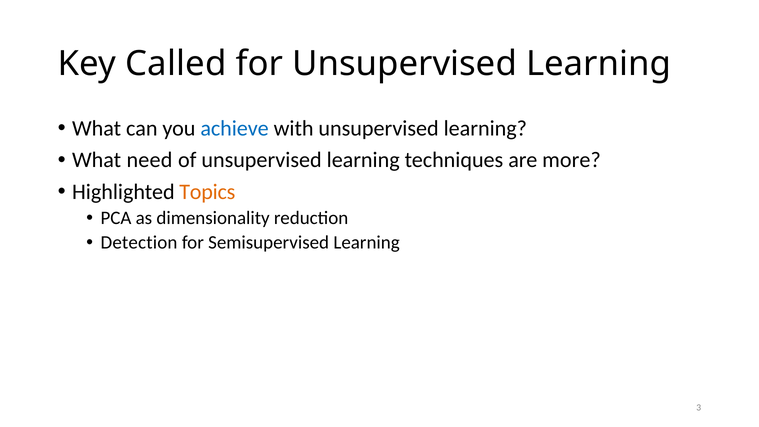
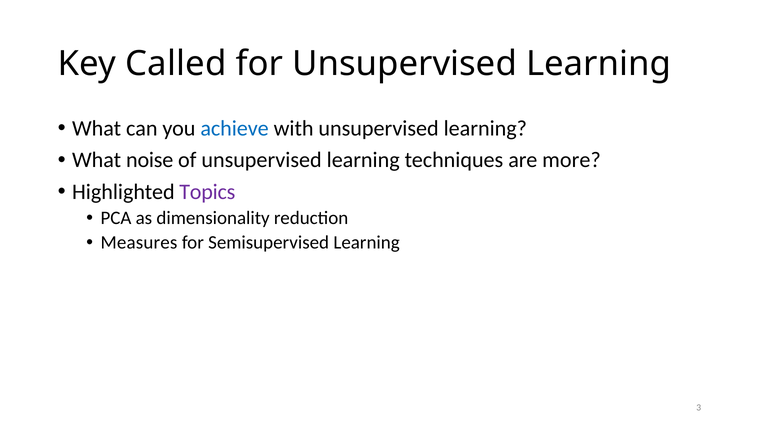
need: need -> noise (150, 160)
Topics colour: orange -> purple (207, 192)
Detection: Detection -> Measures (139, 243)
